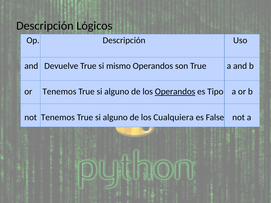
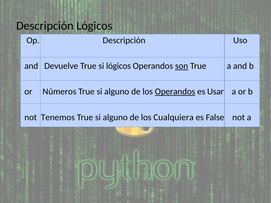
si mismo: mismo -> lógicos (118, 66)
son underline: none -> present (182, 66)
or Tenemos: Tenemos -> Números (59, 92)
Tipo: Tipo -> Usar (215, 92)
